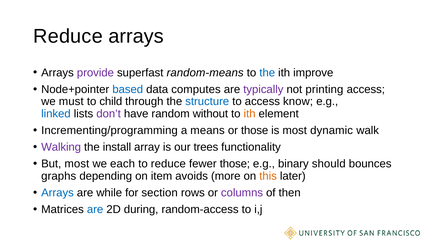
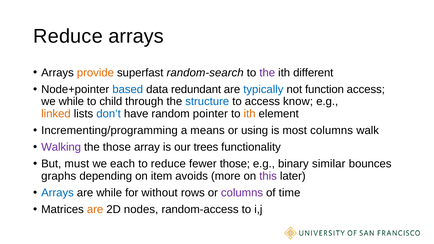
provide colour: purple -> orange (95, 73)
random-means: random-means -> random-search (205, 73)
the colour: blue -> purple (267, 73)
improve: improve -> different (313, 73)
computes: computes -> redundant (196, 89)
typically colour: purple -> blue (263, 89)
printing: printing -> function (325, 89)
we must: must -> while (71, 102)
linked colour: blue -> orange (56, 114)
don’t colour: purple -> blue (109, 114)
without: without -> pointer (210, 114)
or those: those -> using (255, 130)
most dynamic: dynamic -> columns (332, 130)
the install: install -> those (117, 147)
But most: most -> must (77, 164)
should: should -> similar (329, 164)
this colour: orange -> purple (268, 176)
section: section -> without (160, 193)
then: then -> time (290, 193)
are colour: blue -> orange (95, 210)
during: during -> nodes (141, 210)
